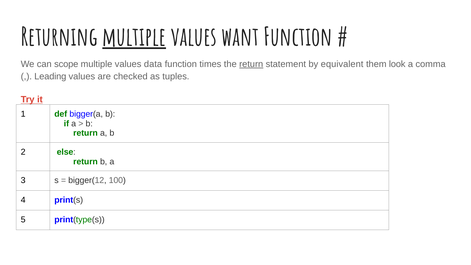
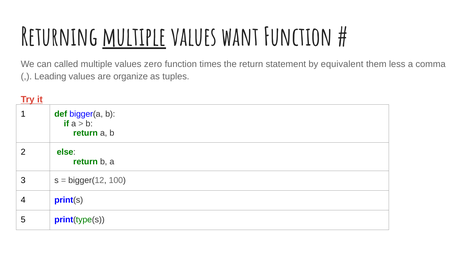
scope: scope -> called (66, 64)
data: data -> zero (153, 64)
return underline: present -> none (251, 64)
look: look -> less (397, 64)
checked: checked -> organize (131, 77)
